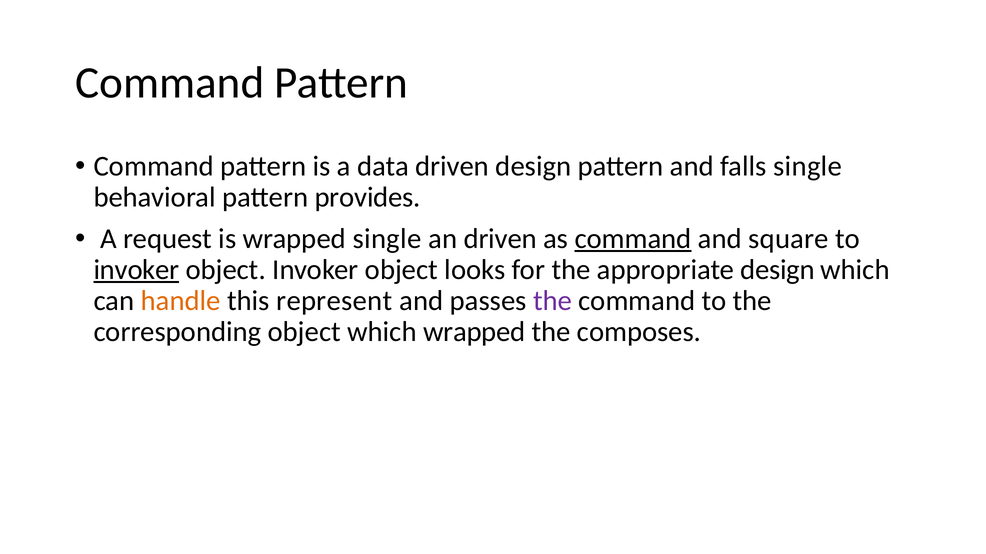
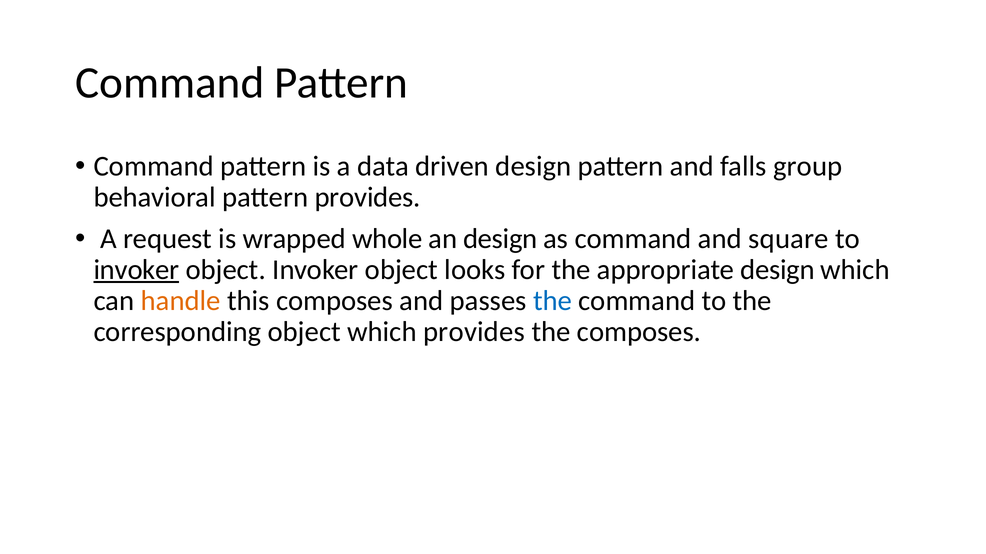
falls single: single -> group (808, 167)
wrapped single: single -> whole (387, 239)
an driven: driven -> design (500, 239)
command underline: present -> none (633, 239)
this represent: represent -> composes (335, 301)
the colour: purple -> blue (553, 301)
which wrapped: wrapped -> provides (474, 332)
